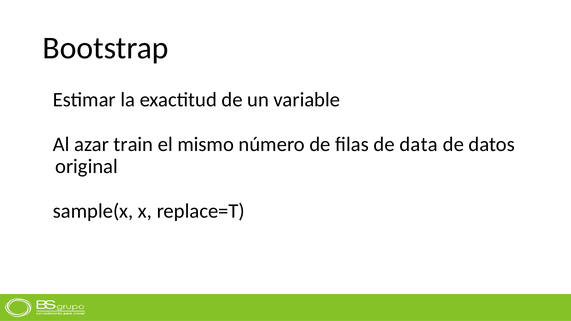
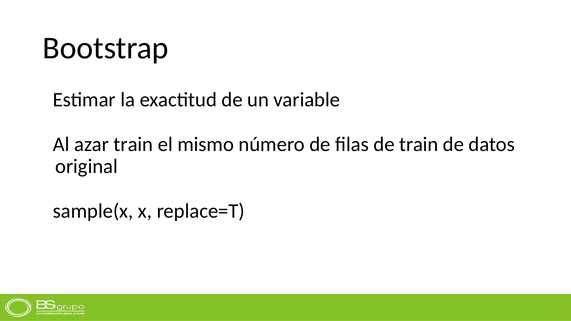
de data: data -> train (419, 144)
